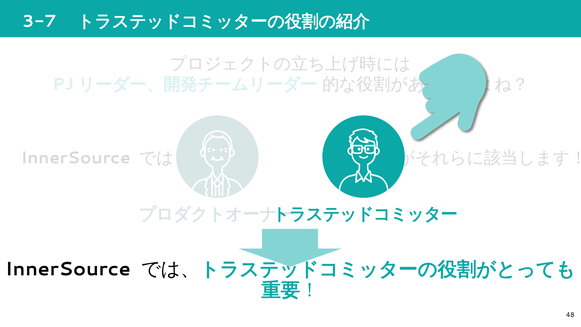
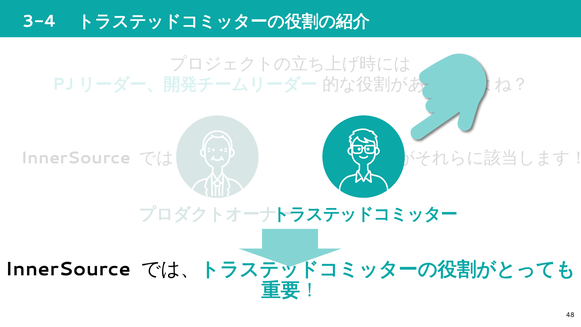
3-7: 3-7 -> 3-4 (39, 21)
